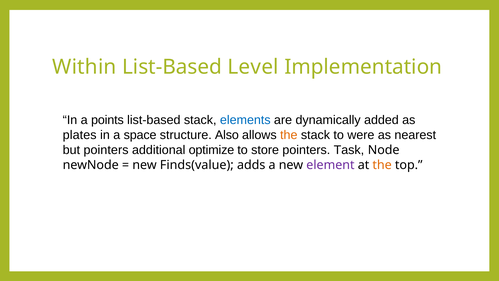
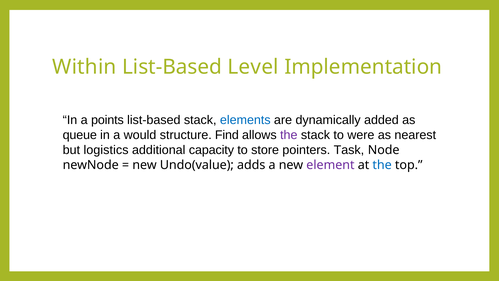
plates: plates -> queue (80, 135)
space: space -> would (140, 135)
Also: Also -> Find (227, 135)
the colour: orange -> purple (289, 135)
but pointers: pointers -> logistics (106, 150)
optimize: optimize -> capacity (211, 150)
Finds(value: Finds(value -> Undo(value (197, 165)
the colour: orange -> blue (382, 165)
